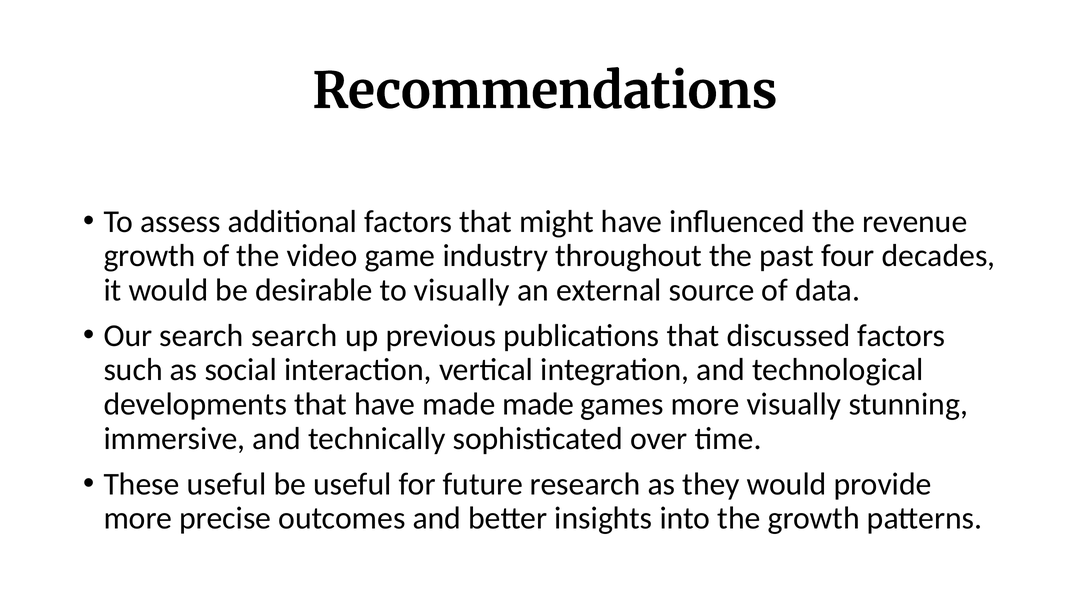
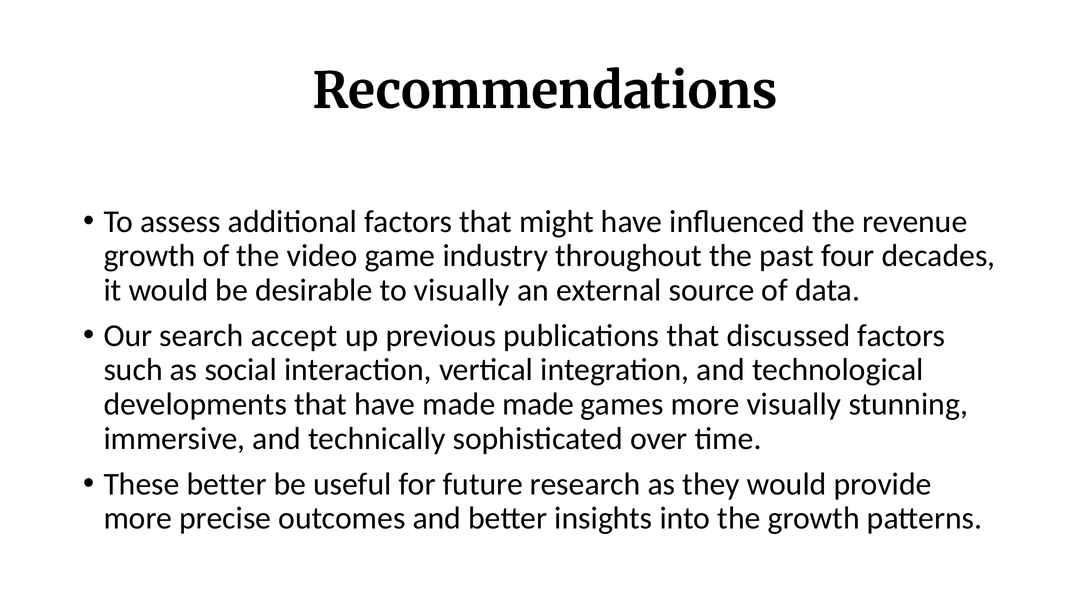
search search: search -> accept (294, 336)
These useful: useful -> better (227, 484)
